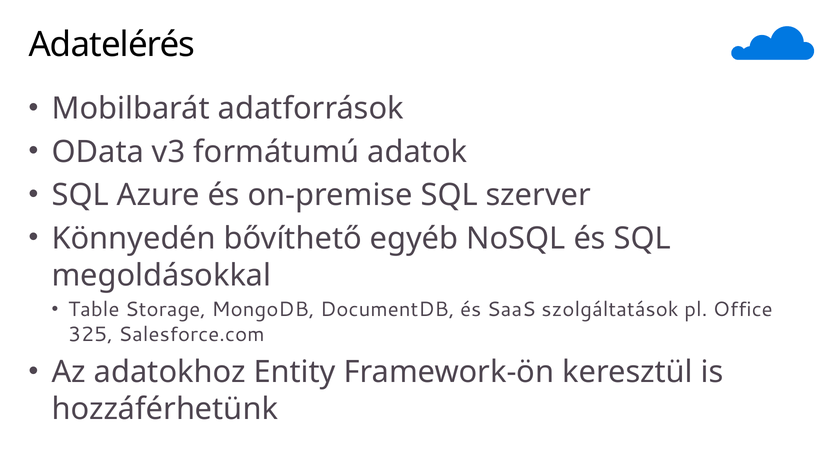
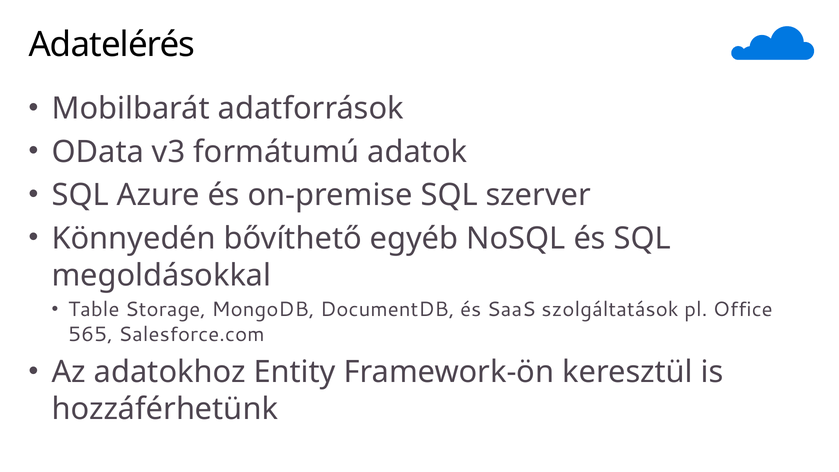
325: 325 -> 565 (90, 334)
